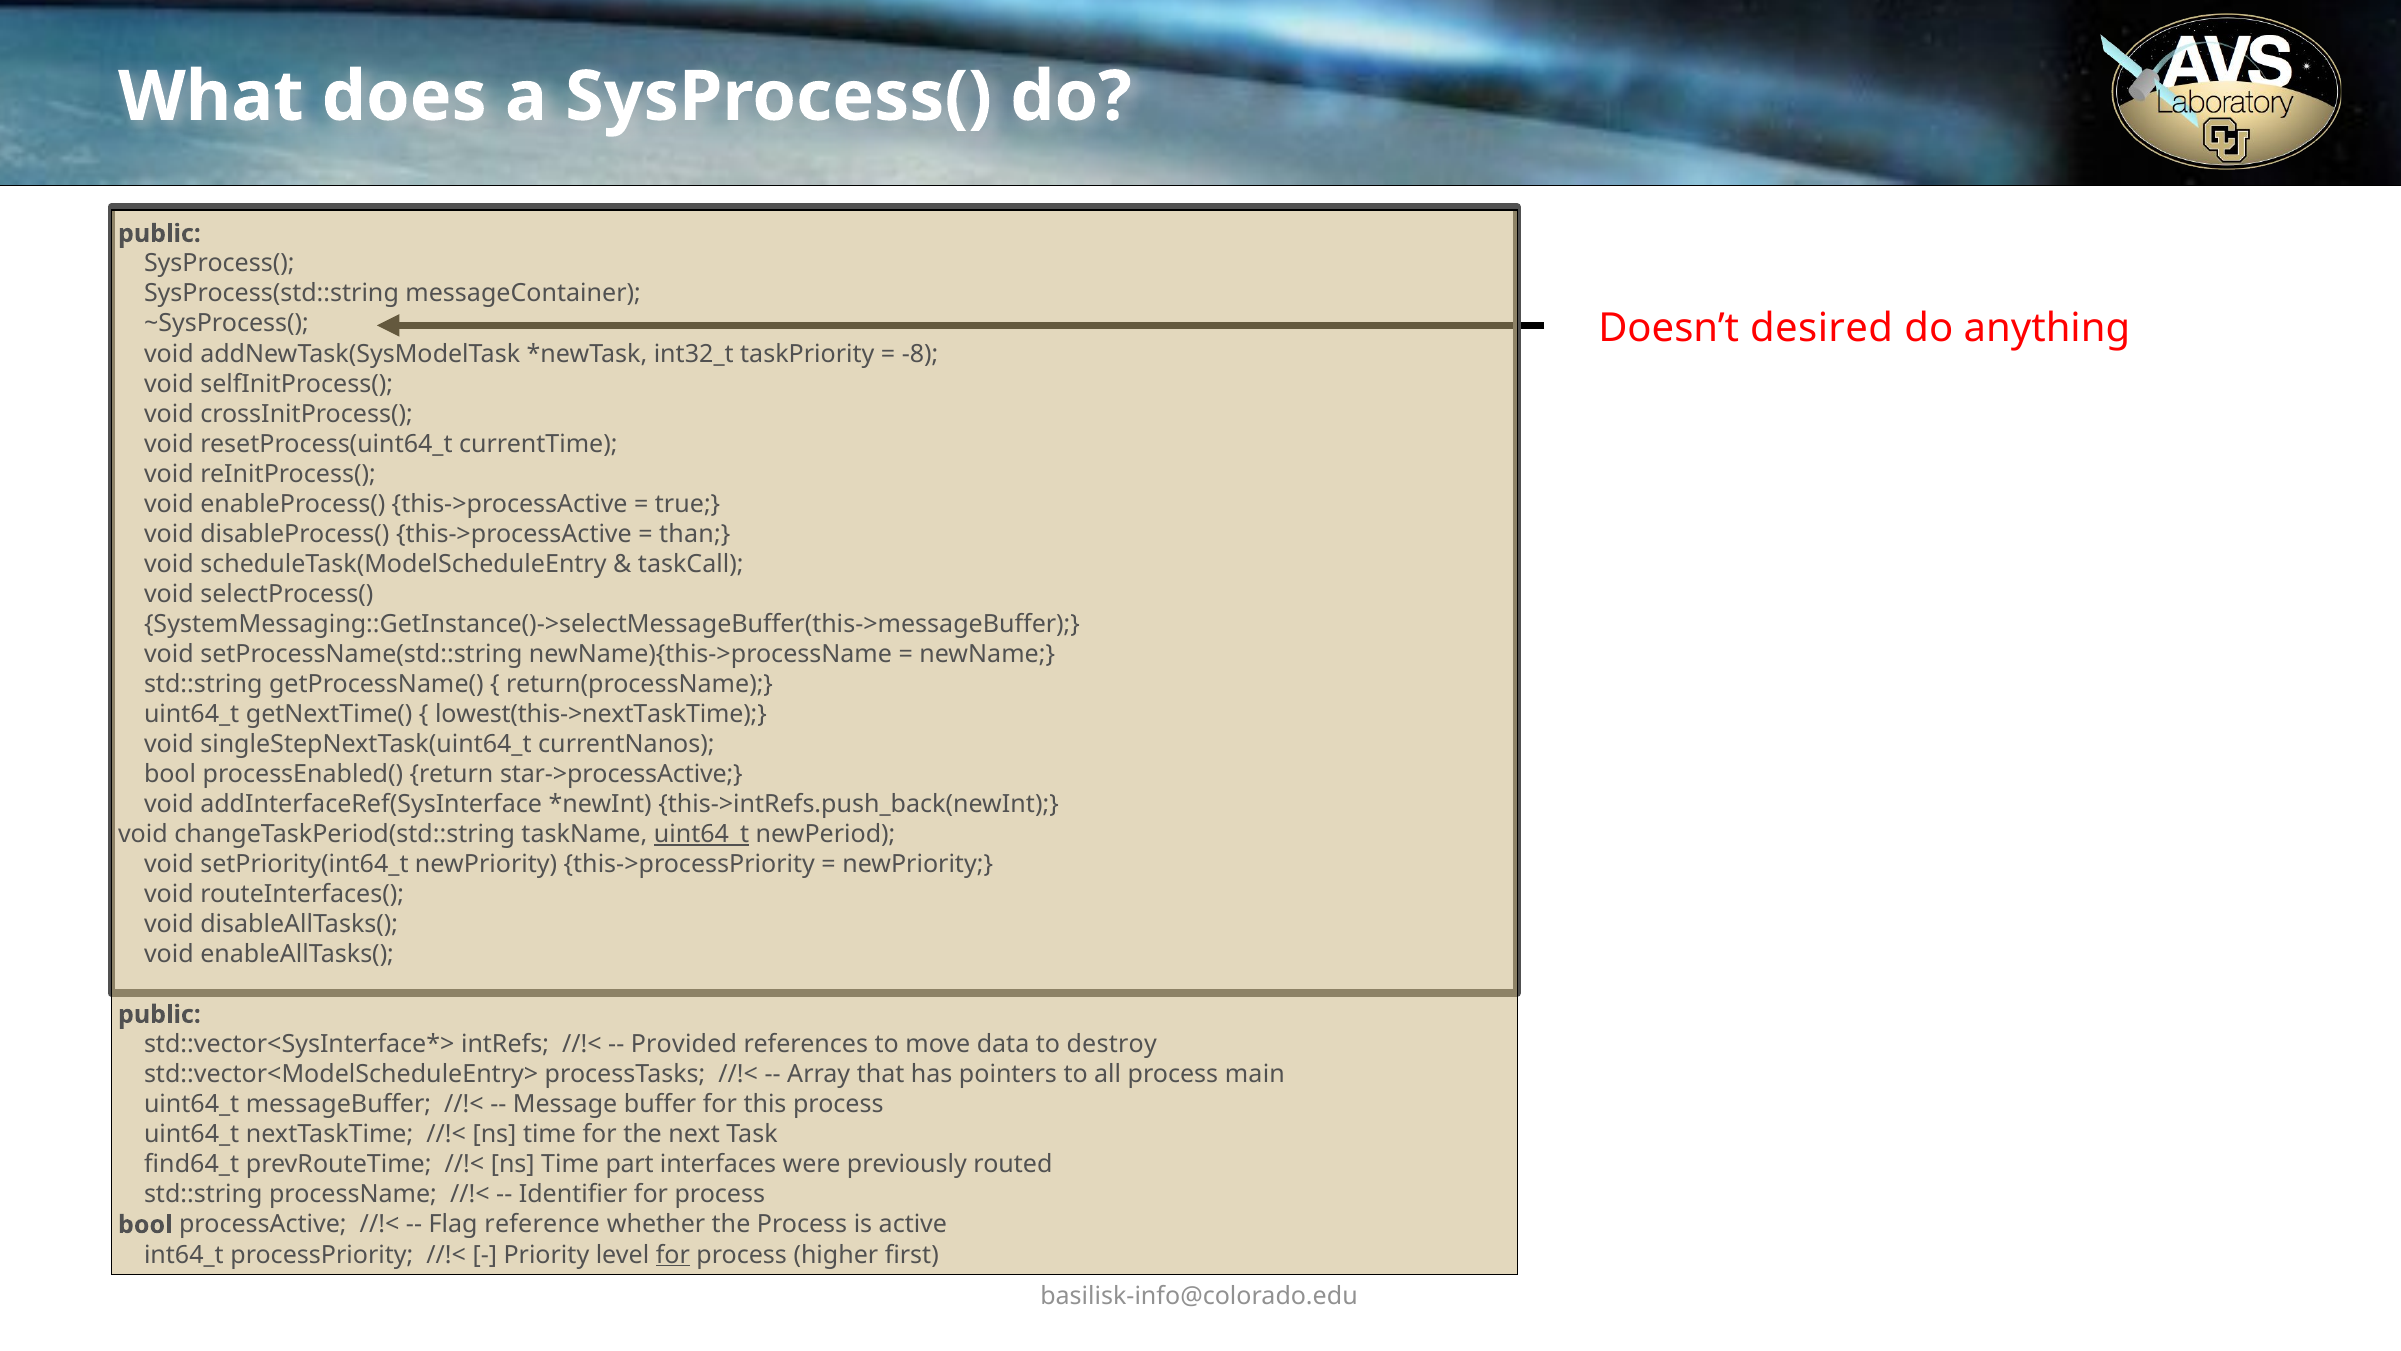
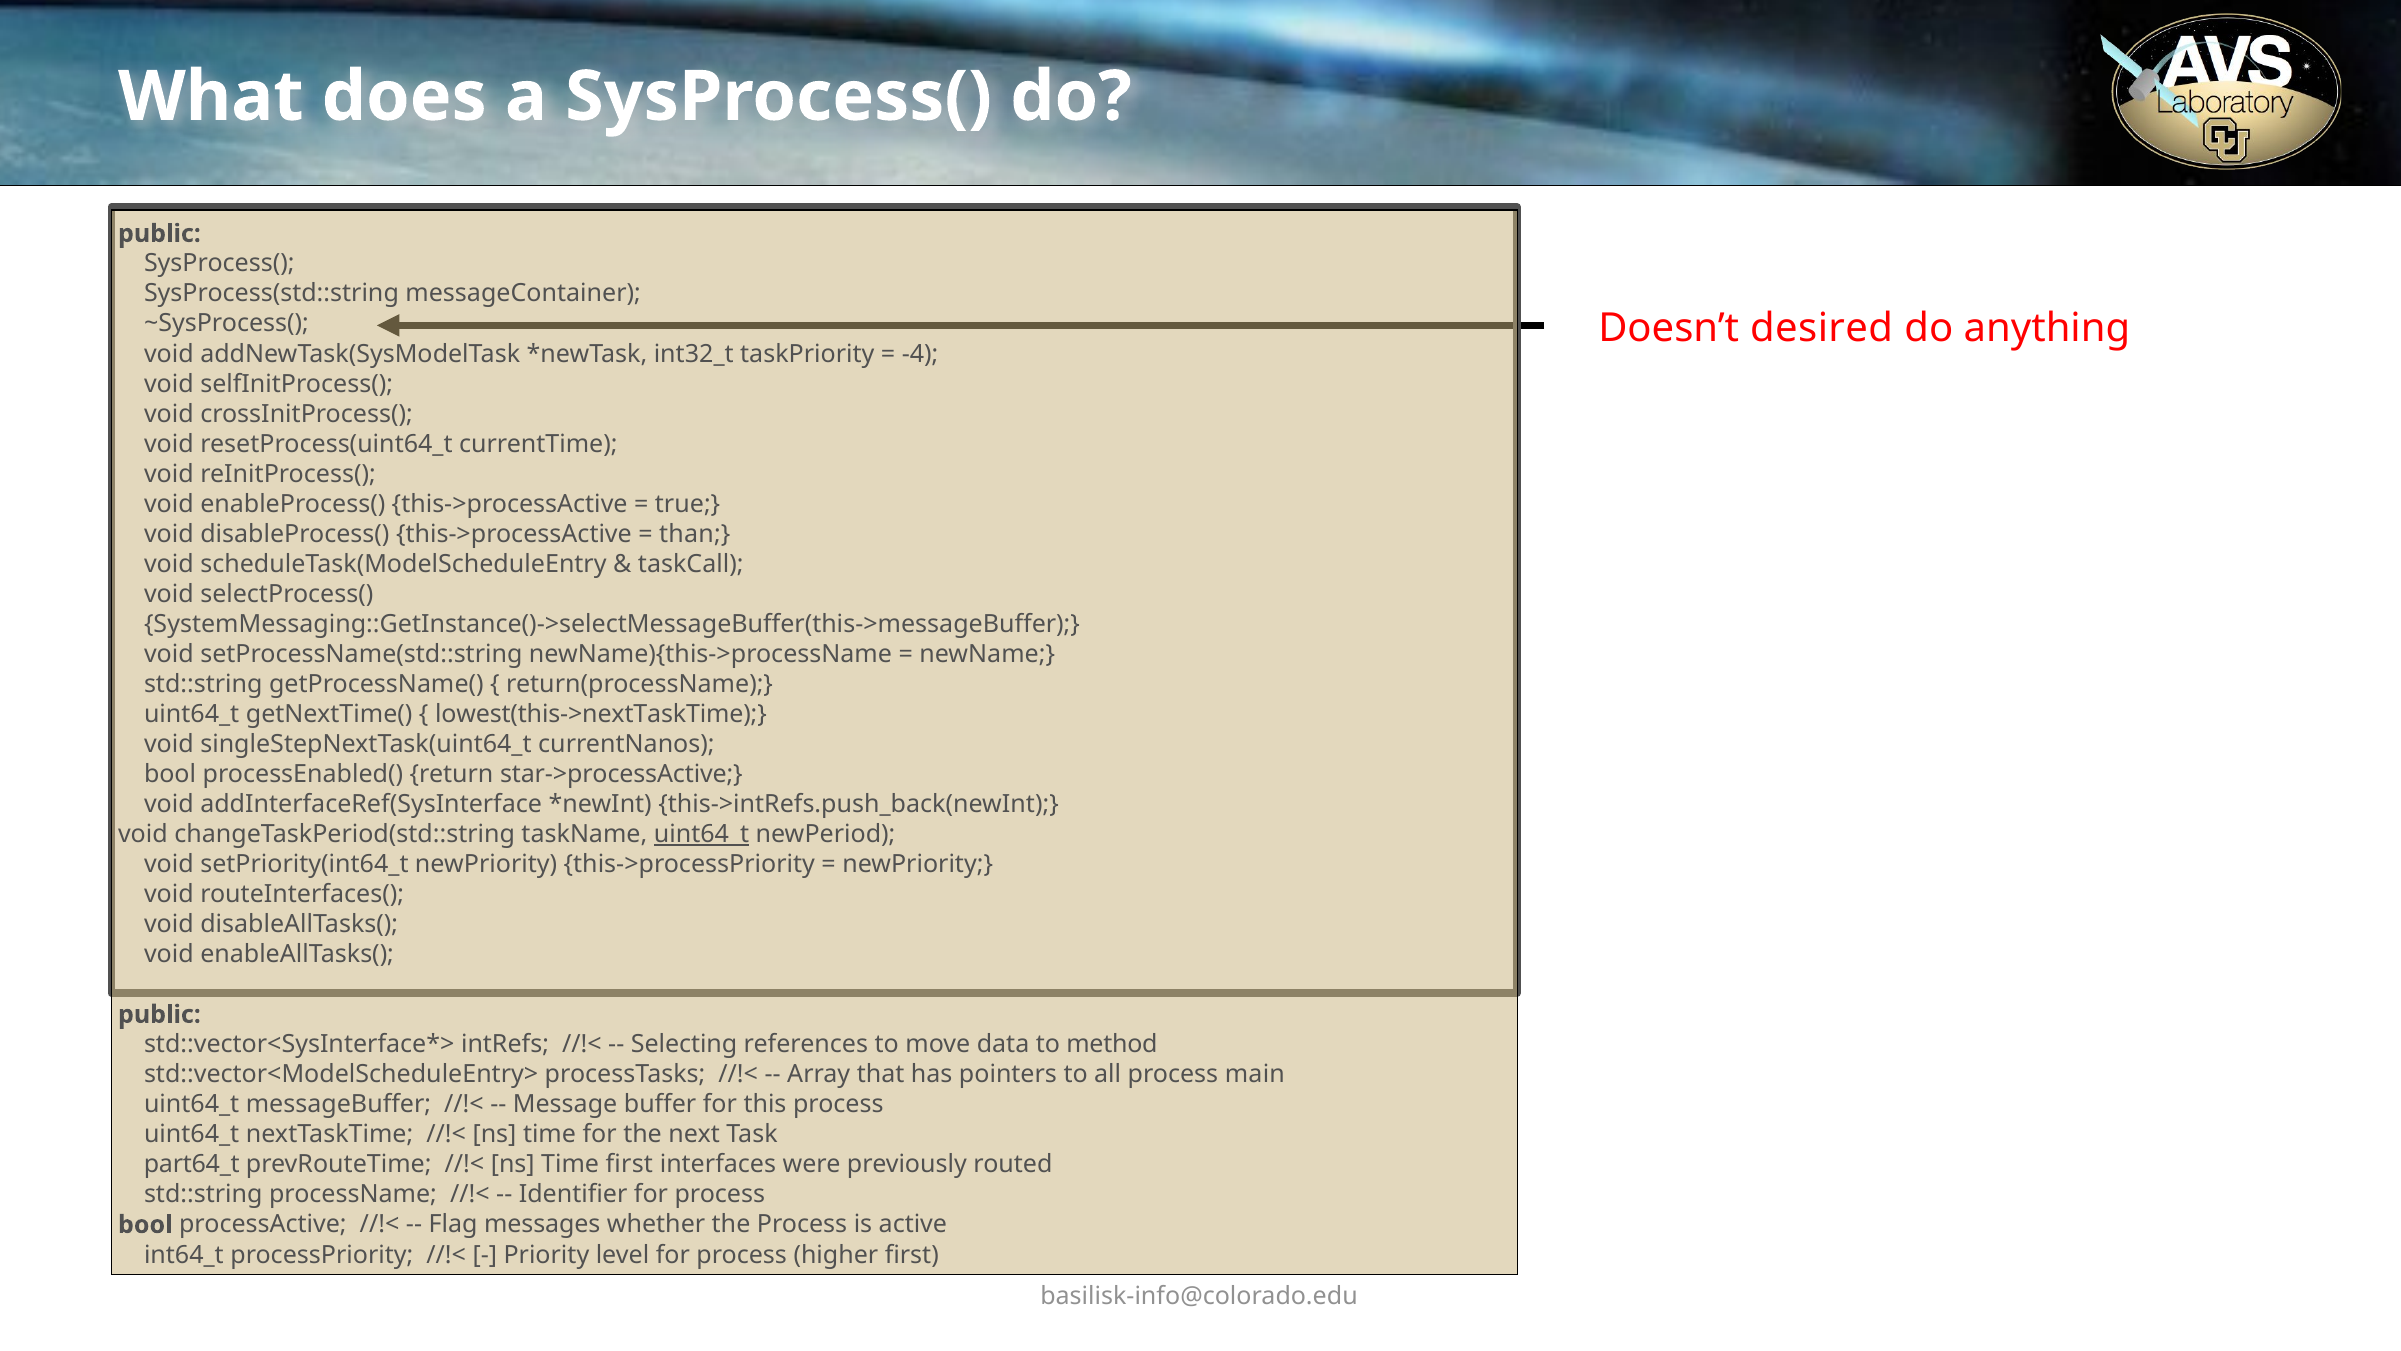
-8: -8 -> -4 (920, 354)
Provided: Provided -> Selecting (684, 1044)
destroy: destroy -> method (1112, 1044)
find64_t: find64_t -> part64_t (192, 1164)
Time part: part -> first (629, 1164)
reference: reference -> messages (542, 1224)
for underline: present -> none (673, 1254)
